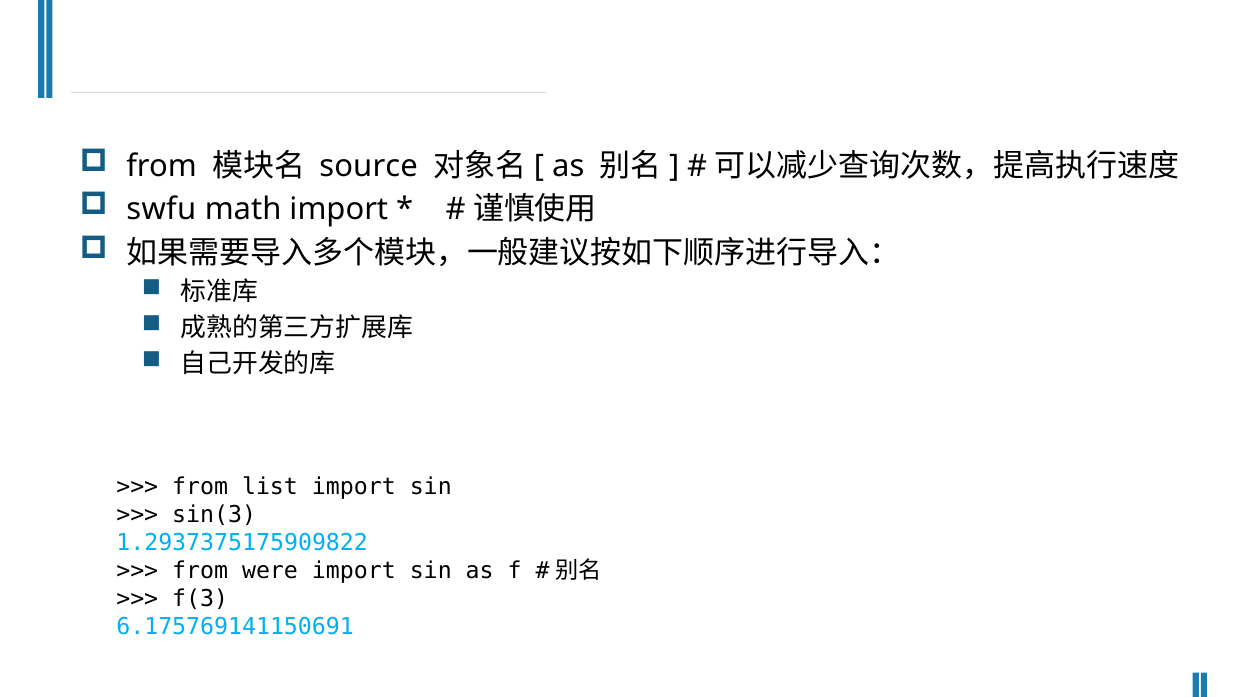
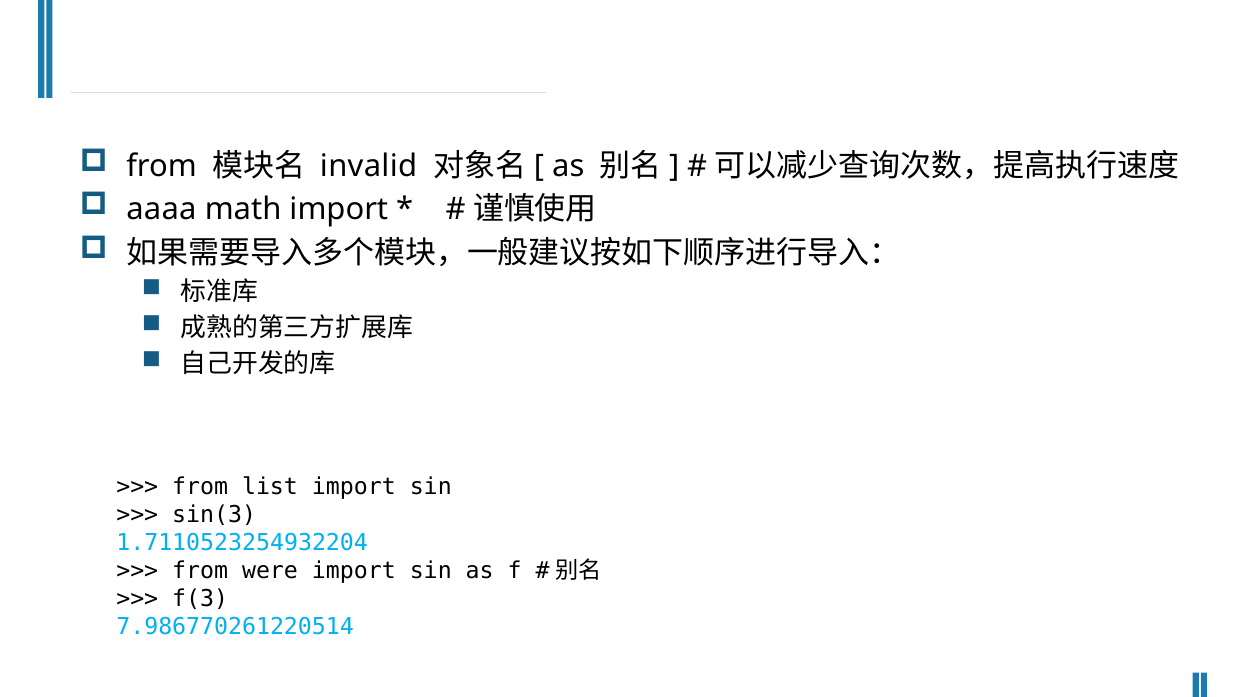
source: source -> invalid (369, 166)
swfu: swfu -> aaaa (161, 209)
1.2937375175909822: 1.2937375175909822 -> 1.7110523254932204 (242, 543)
6.175769141150691: 6.175769141150691 -> 7.986770261220514 (235, 626)
